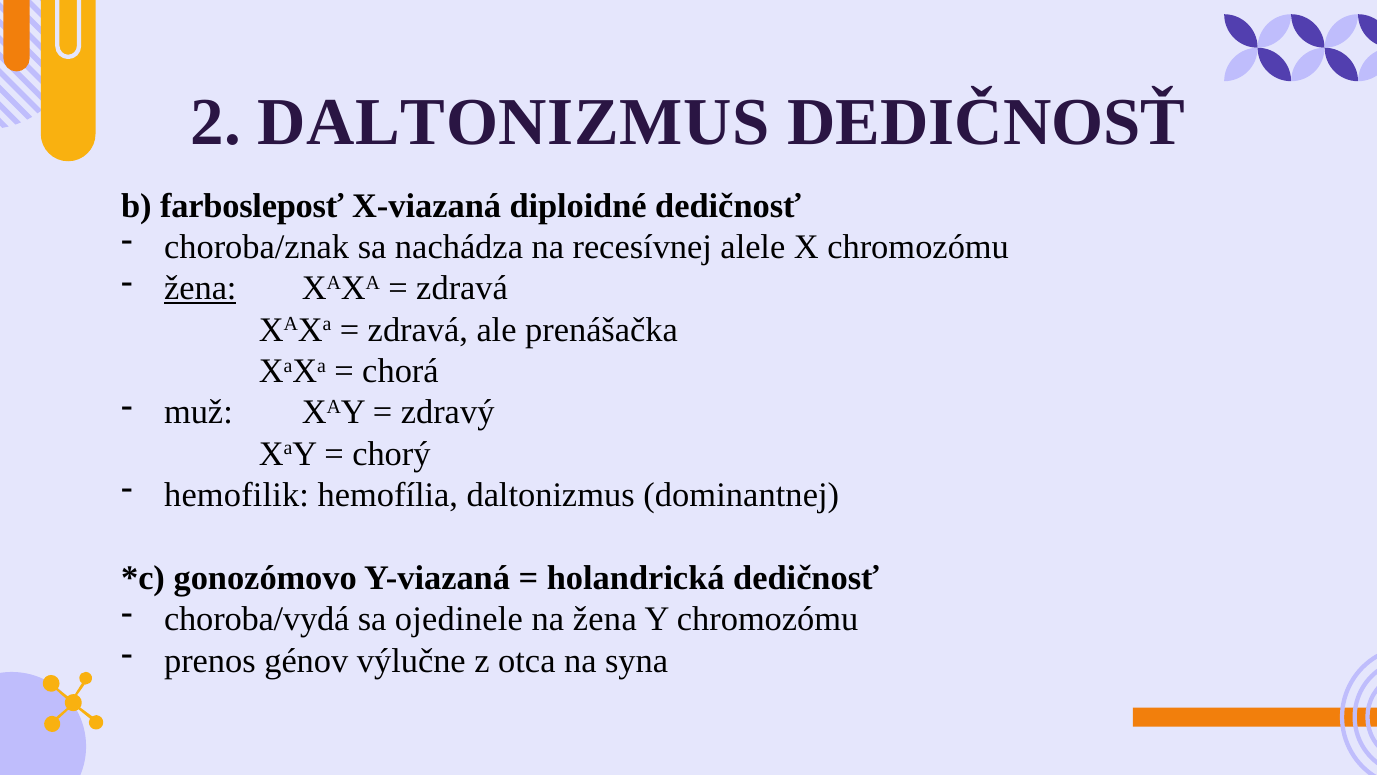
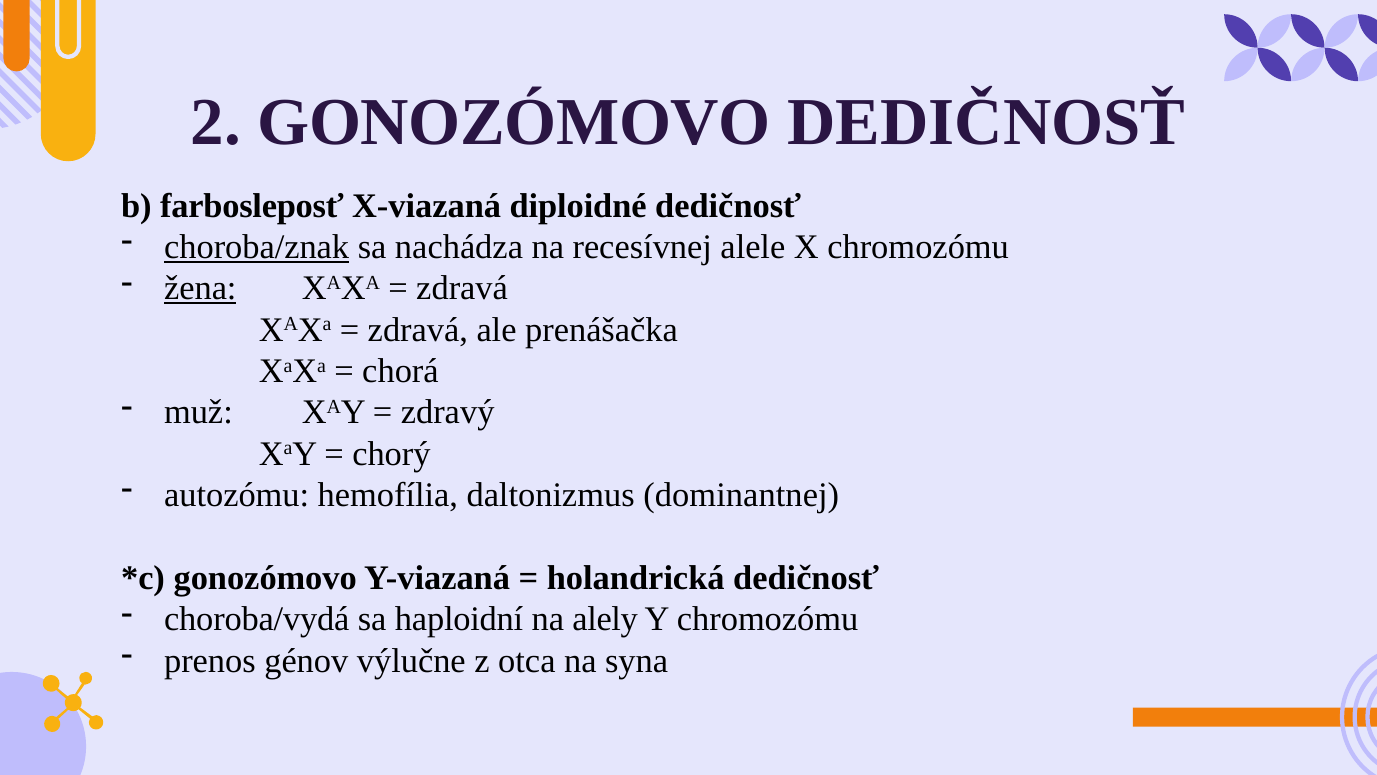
2 DALTONIZMUS: DALTONIZMUS -> GONOZÓMOVO (514, 122)
choroba/znak underline: none -> present (257, 247)
hemofilik: hemofilik -> autozómu (237, 495)
ojedinele: ojedinele -> haploidní (459, 619)
na žena: žena -> alely (605, 619)
